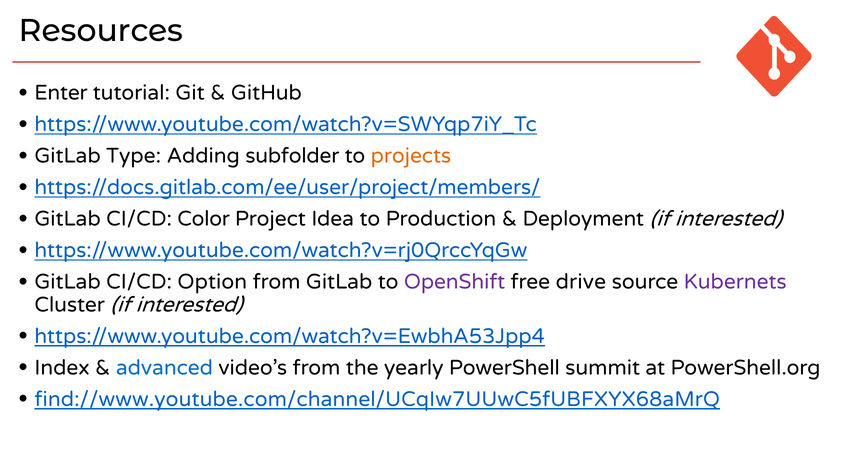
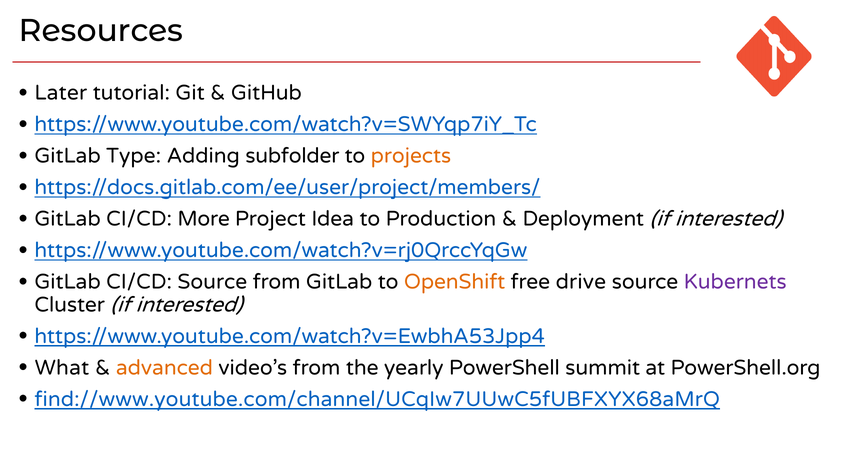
Enter: Enter -> Later (61, 93)
Color: Color -> More (204, 219)
CI/CD Option: Option -> Source (212, 282)
OpenShift colour: purple -> orange (455, 282)
Index: Index -> What (62, 368)
advanced colour: blue -> orange (164, 368)
